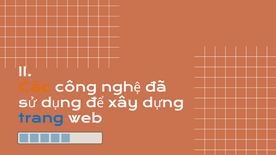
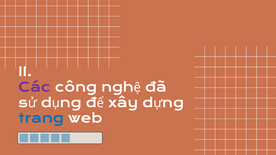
Các colour: orange -> purple (34, 88)
